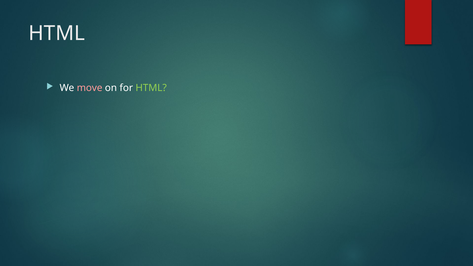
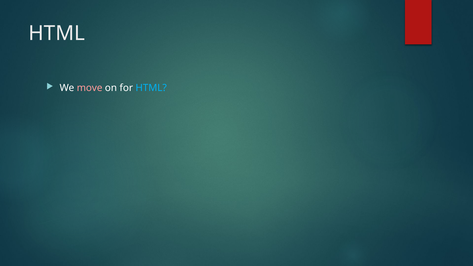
HTML colour: light green -> light blue (151, 88)
